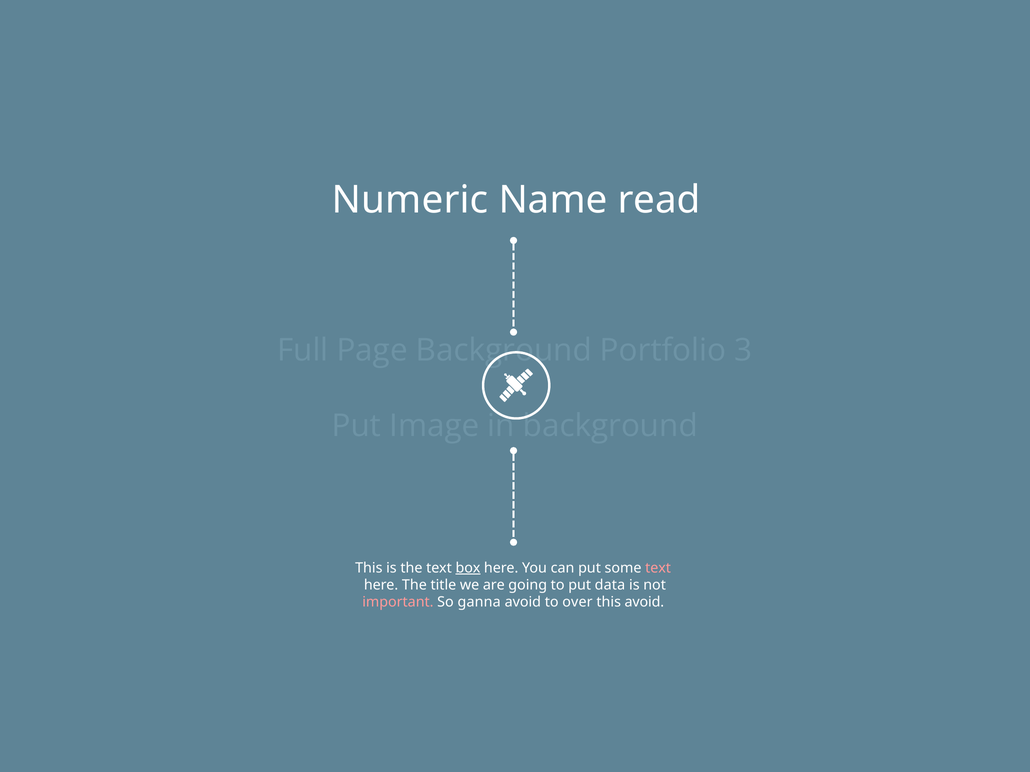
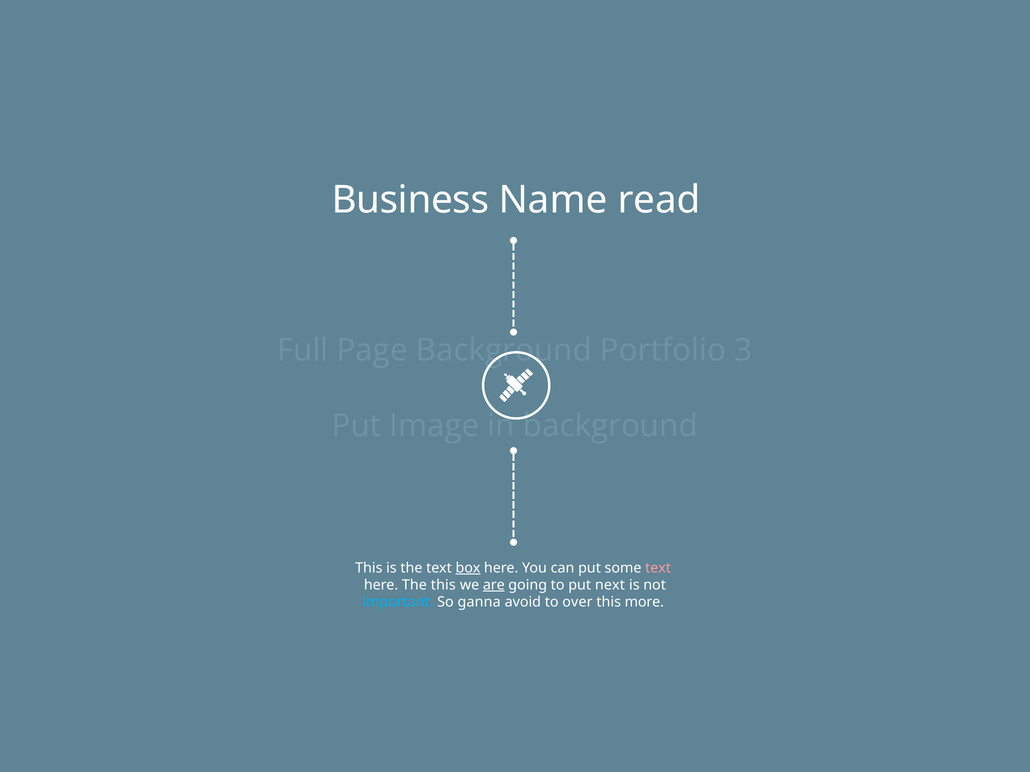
Numeric: Numeric -> Business (410, 200)
The title: title -> this (443, 585)
are underline: none -> present (494, 585)
data: data -> next (610, 585)
important colour: pink -> light blue (398, 603)
this avoid: avoid -> more (644, 603)
